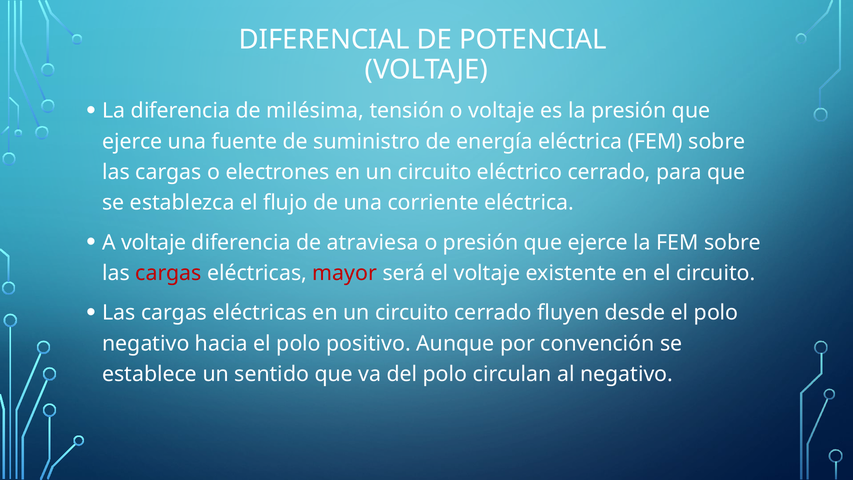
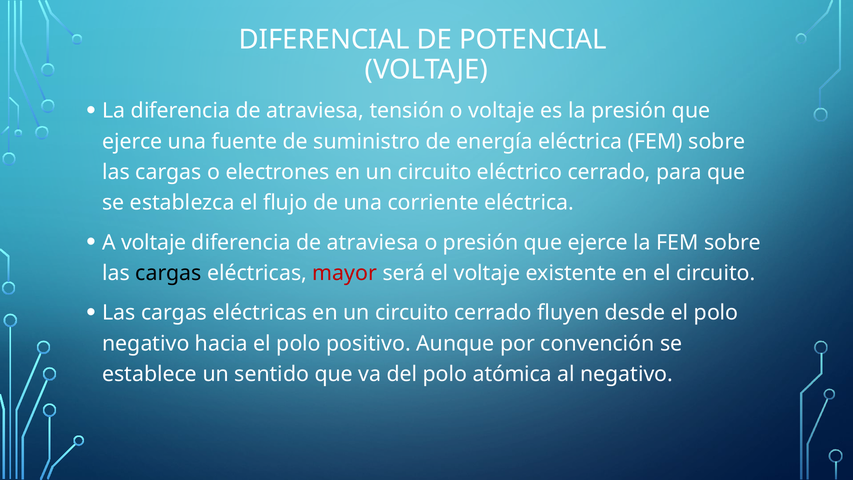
La diferencia de milésima: milésima -> atraviesa (315, 111)
cargas colour: red -> black (168, 273)
circulan: circulan -> atómica (512, 374)
